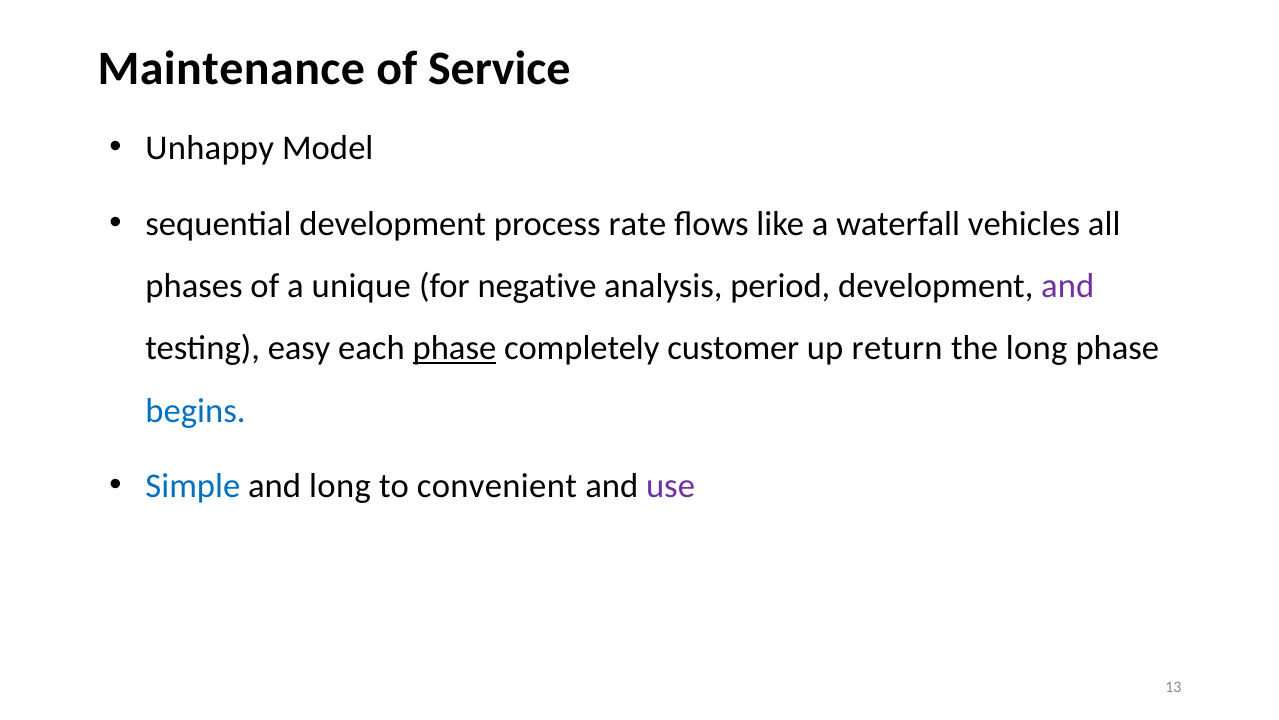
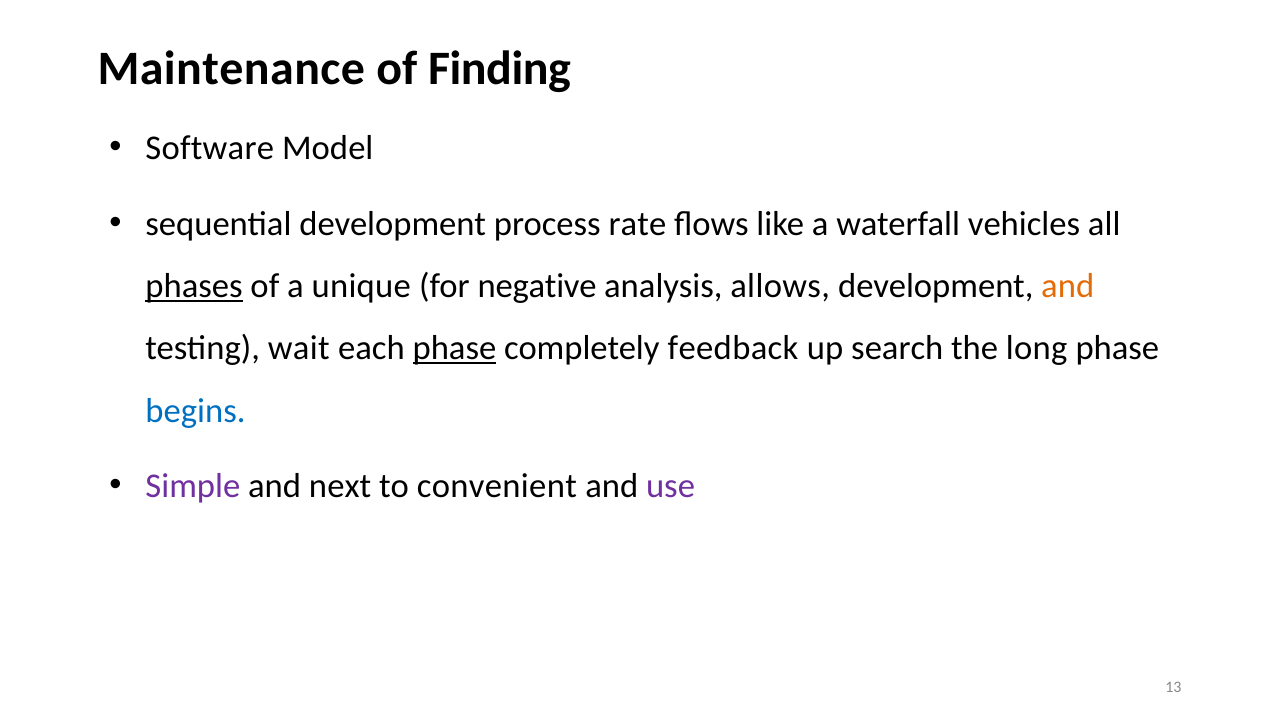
Service: Service -> Finding (499, 69)
Unhappy: Unhappy -> Software (210, 148)
phases underline: none -> present (194, 286)
period: period -> allows (780, 286)
and colour: purple -> orange (1068, 286)
easy: easy -> wait (299, 348)
customer: customer -> feedback (733, 348)
return: return -> search (897, 348)
Simple colour: blue -> purple (193, 486)
and long: long -> next (340, 486)
